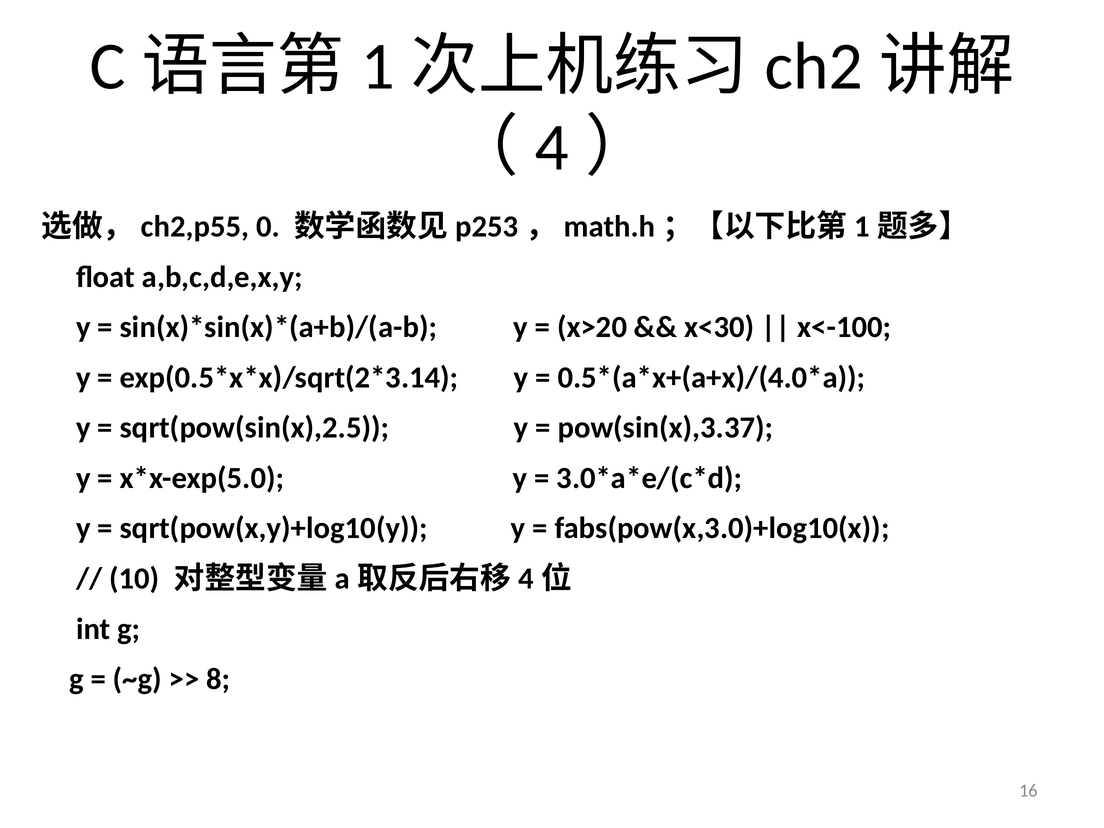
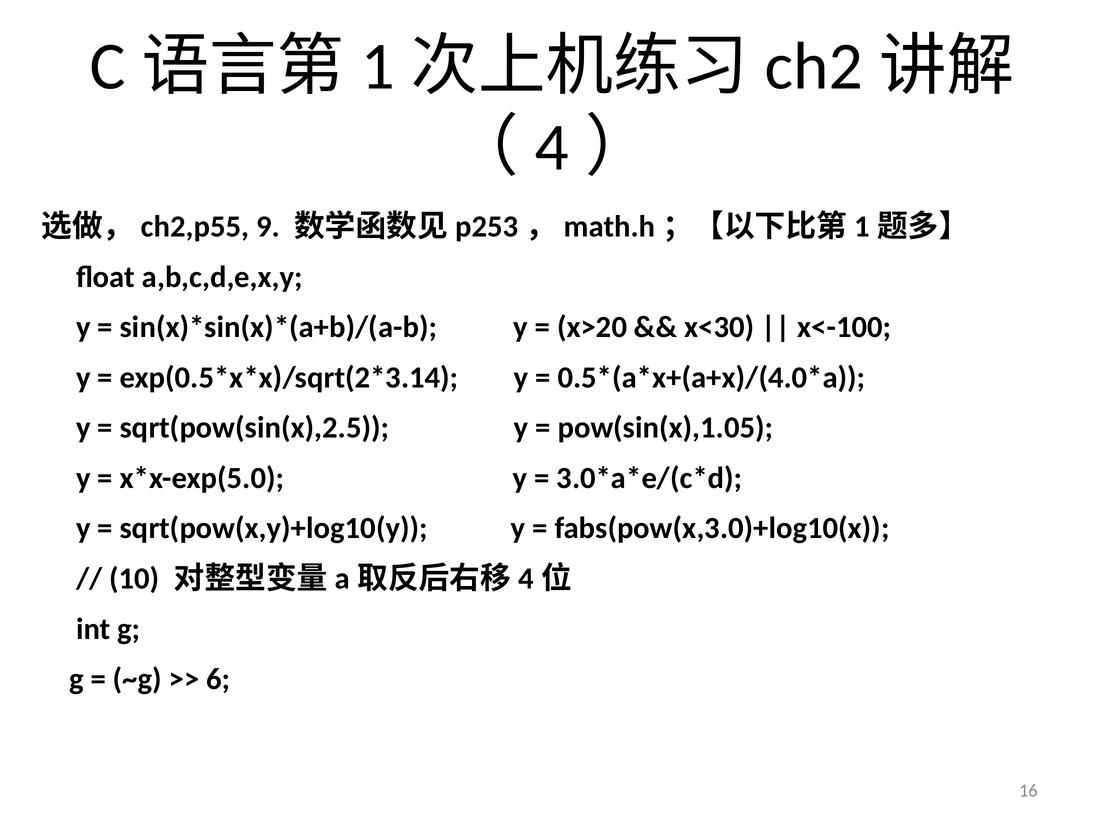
0: 0 -> 9 (268, 227)
pow(sin(x),3.37: pow(sin(x),3.37 -> pow(sin(x),1.05 (665, 428)
8: 8 -> 6 (218, 679)
